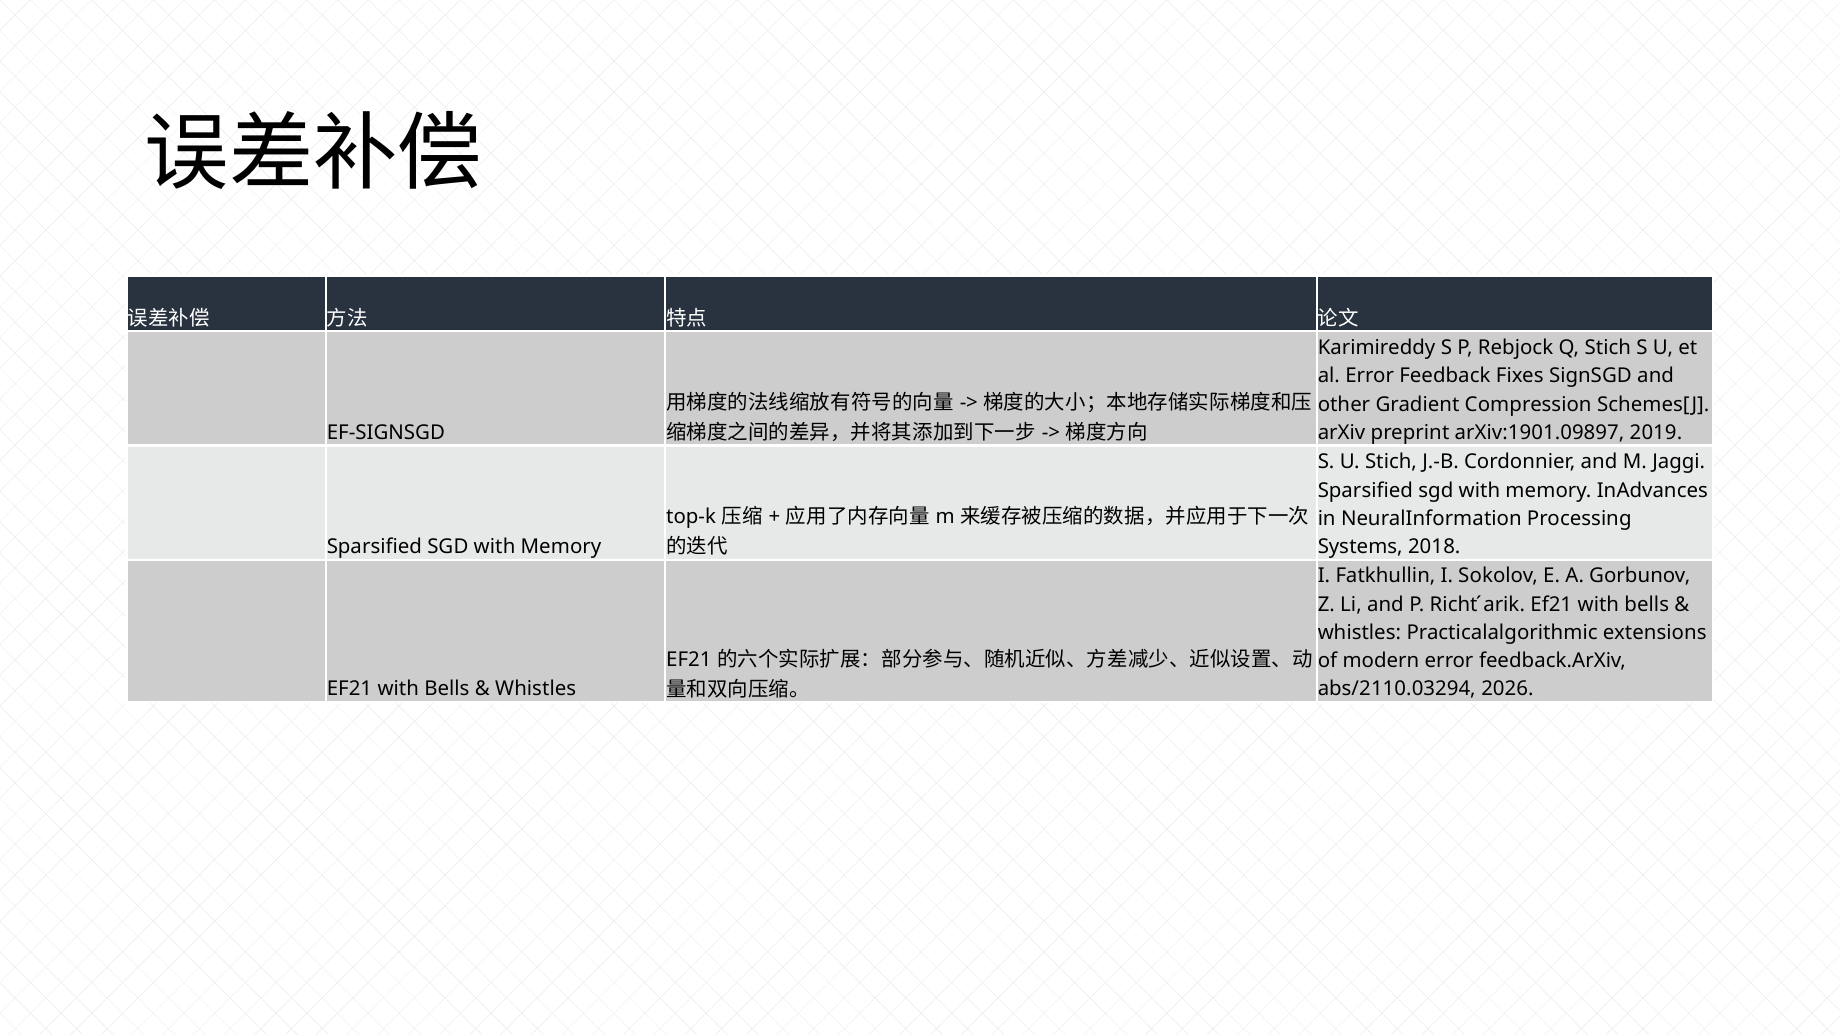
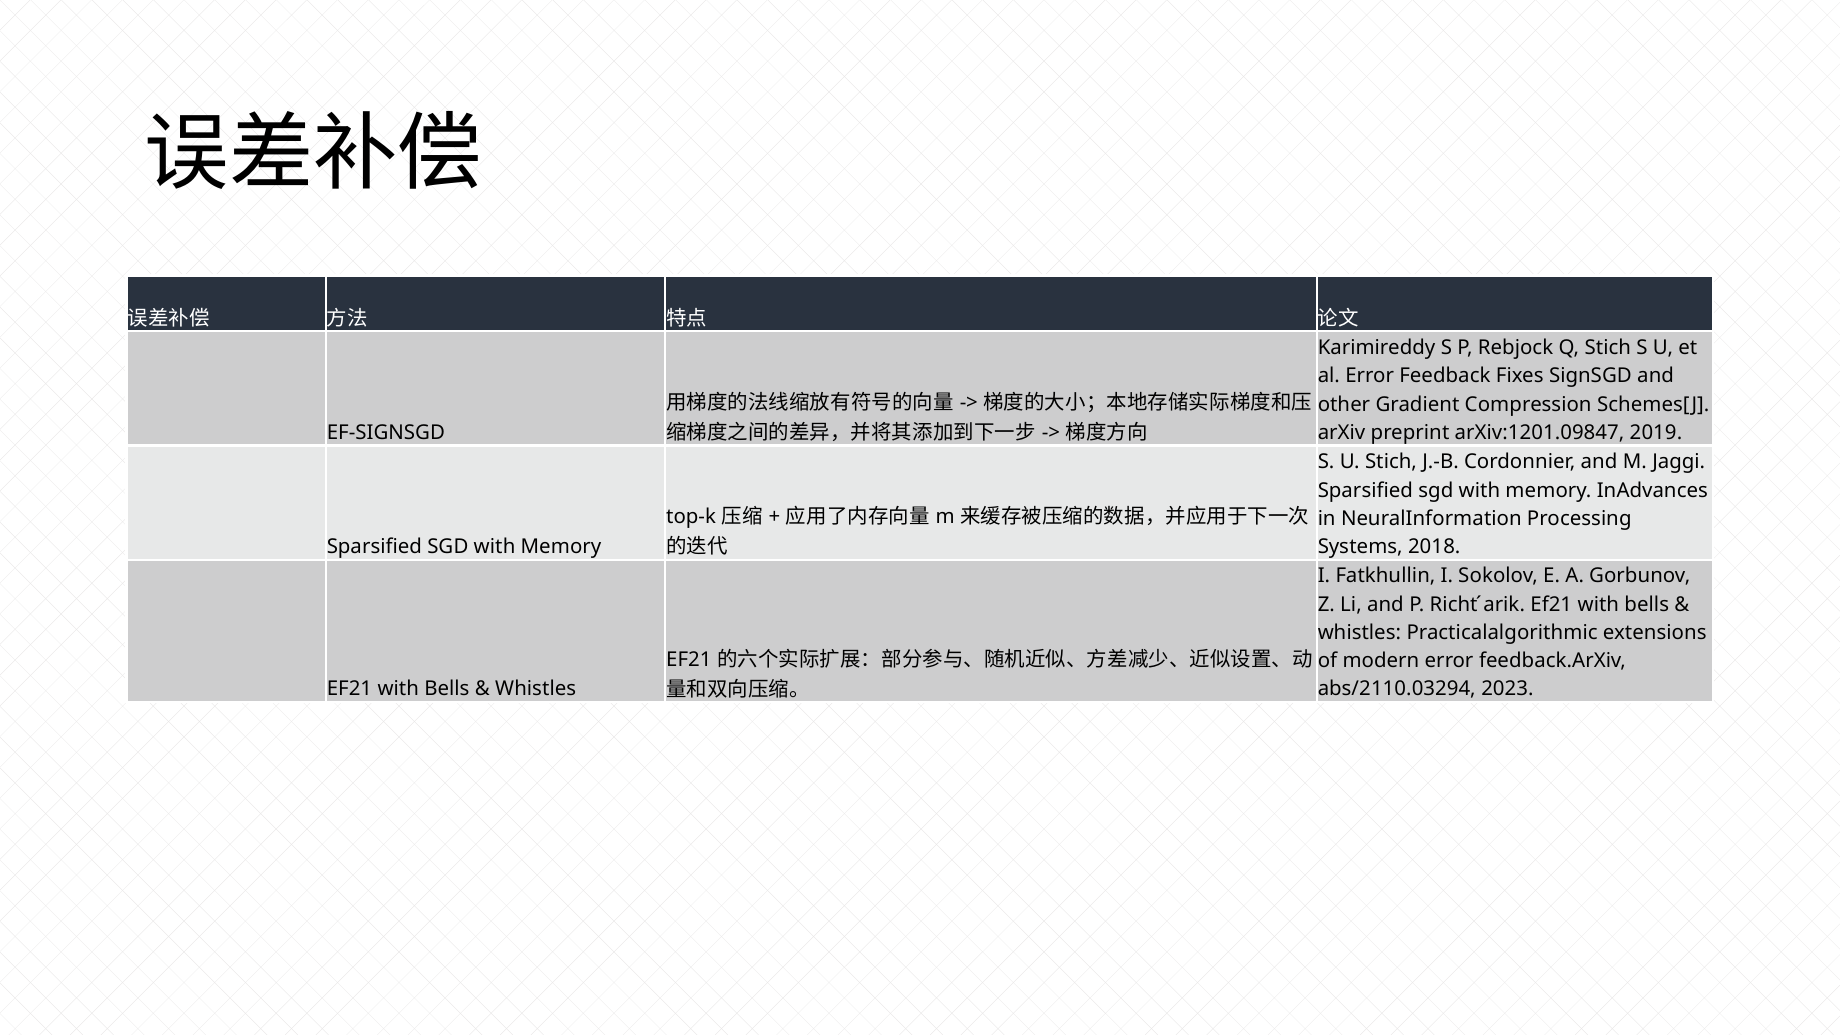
arXiv:1901.09897: arXiv:1901.09897 -> arXiv:1201.09847 (1539, 433)
2026: 2026 -> 2023 (1507, 689)
